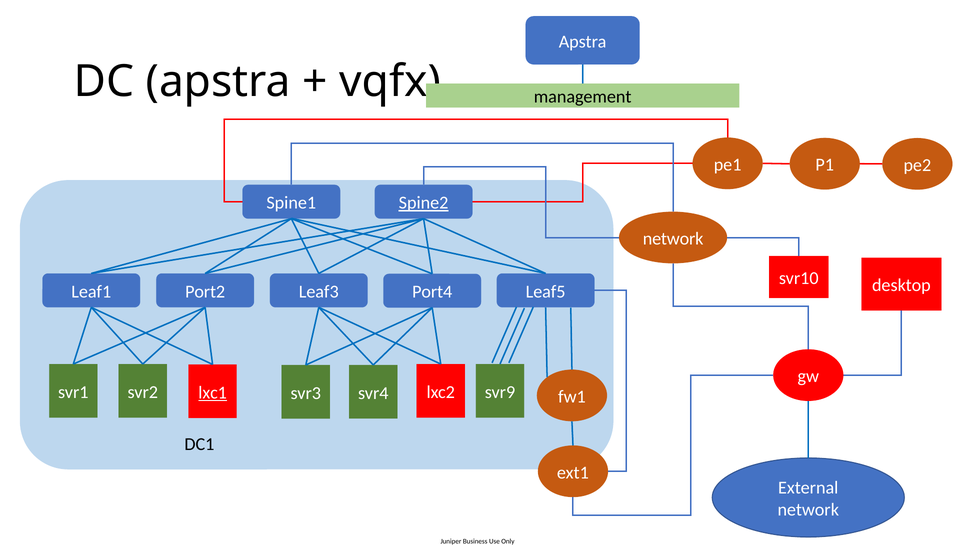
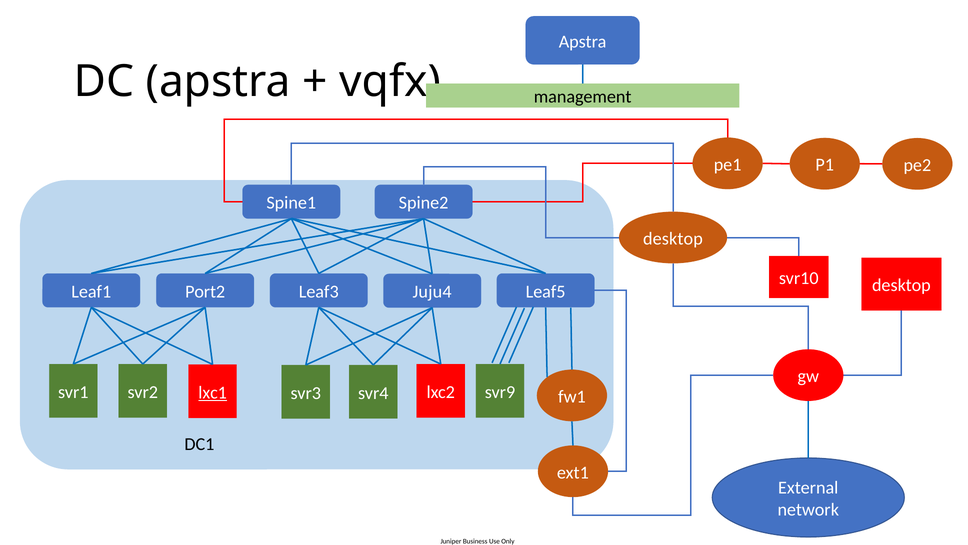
Spine2 underline: present -> none (424, 203)
network: network -> desktop (673, 239)
Port4: Port4 -> Juju4 (432, 292)
